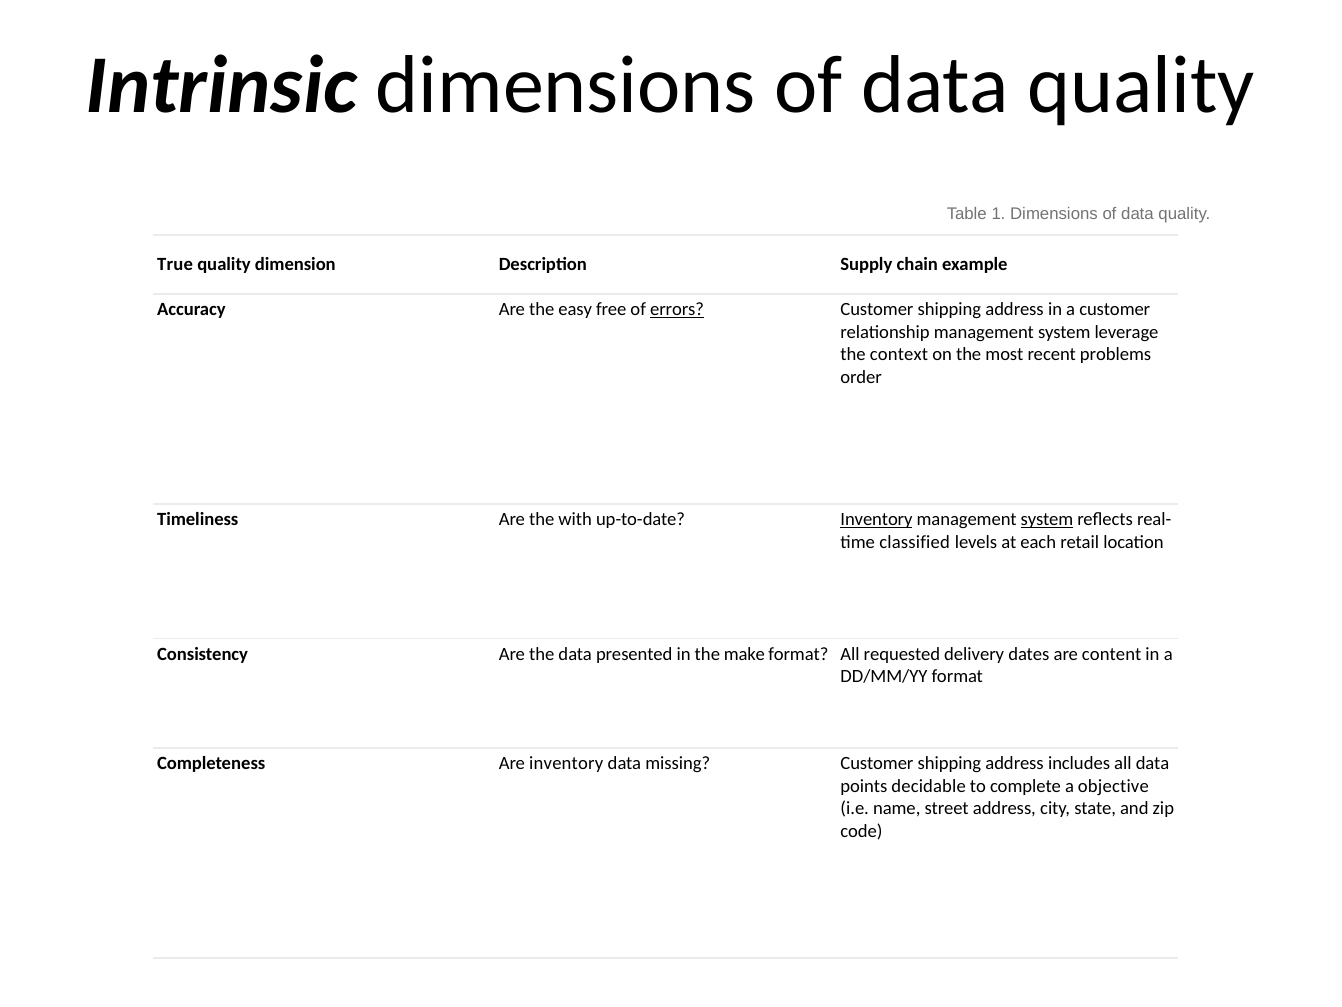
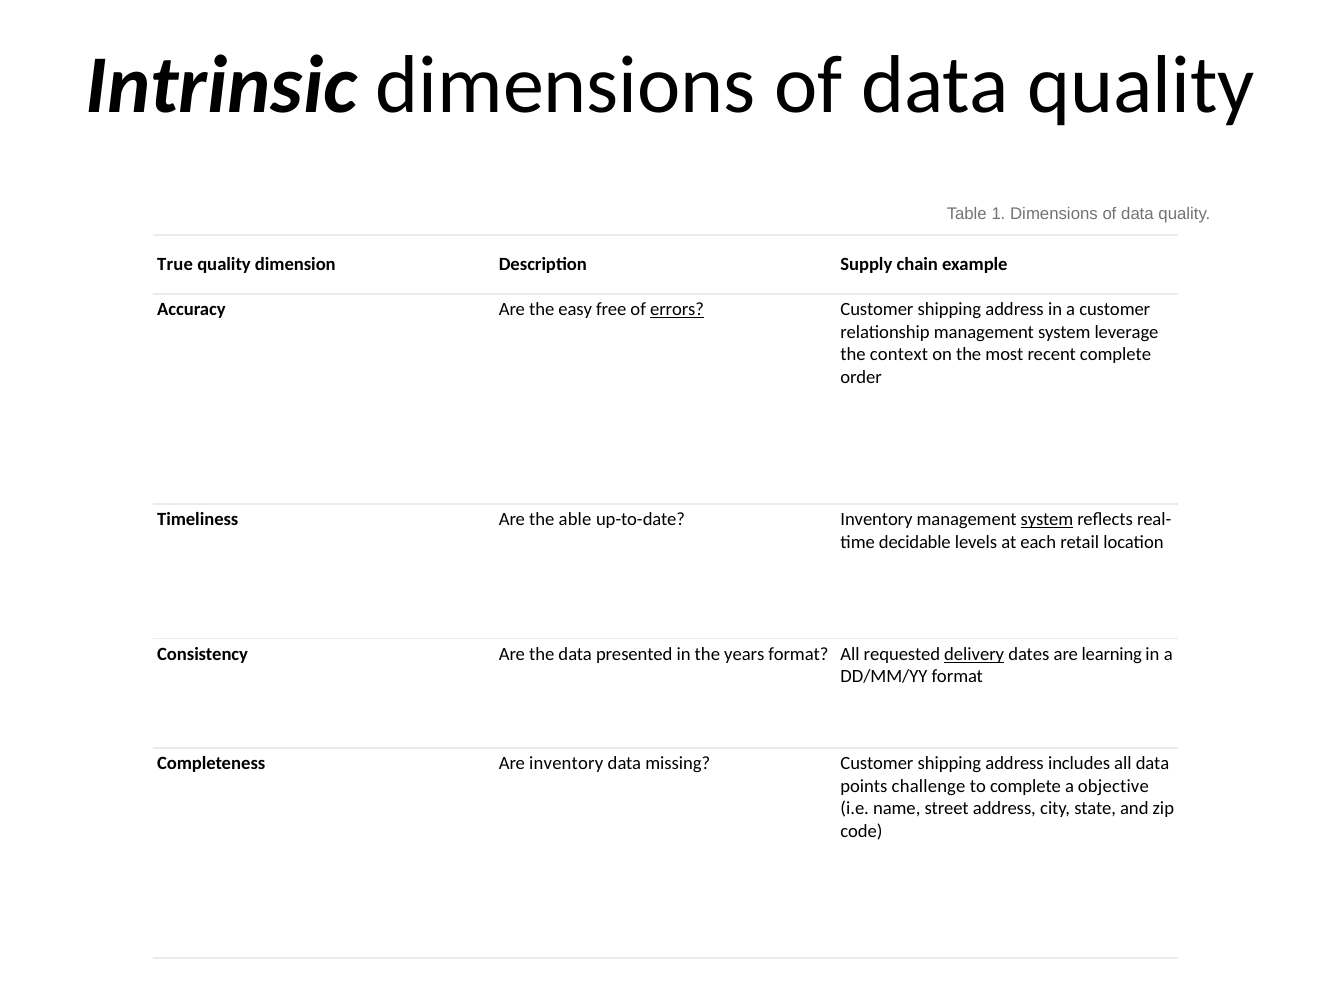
recent problems: problems -> complete (1116, 355)
with: with -> able (575, 519)
Inventory underline: present -> none (877, 519)
classified: classified -> decidable (915, 542)
make: make -> years (744, 654)
delivery underline: none -> present (974, 654)
content: content -> learning (1112, 654)
decidable: decidable -> challenge (929, 786)
